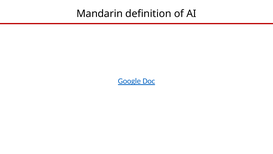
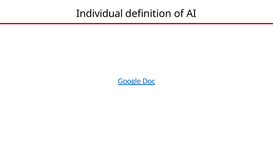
Mandarin: Mandarin -> Individual (100, 14)
